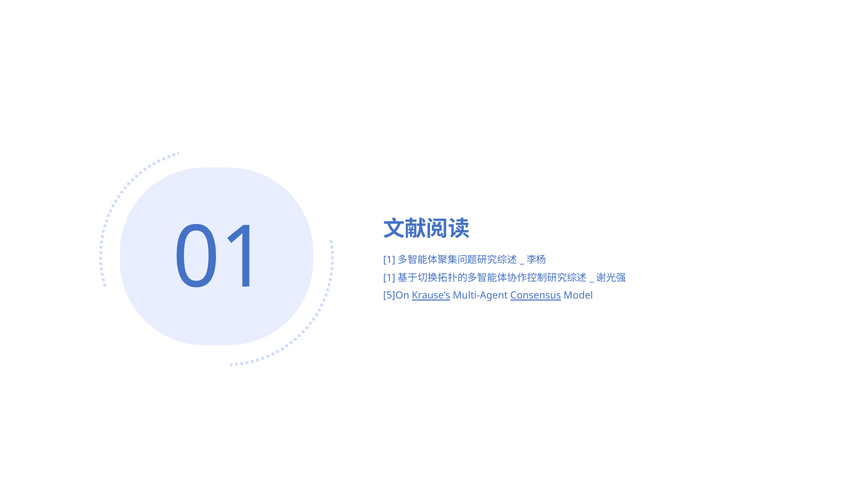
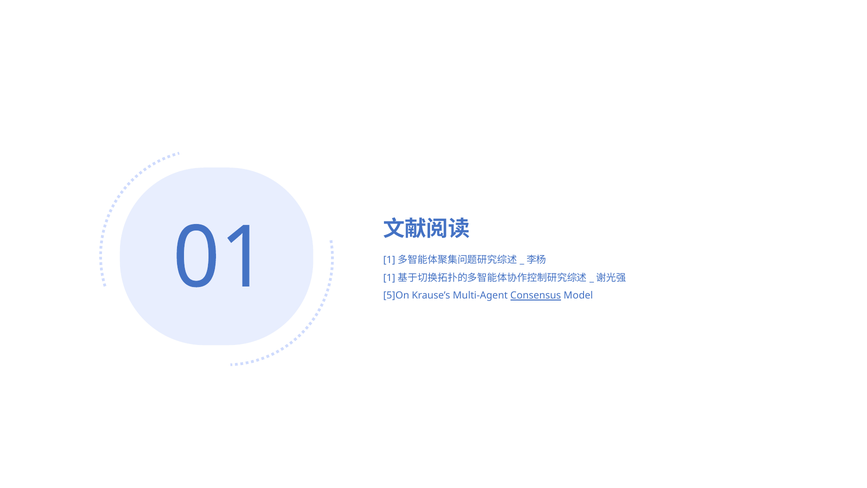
Krause’s underline: present -> none (431, 296)
